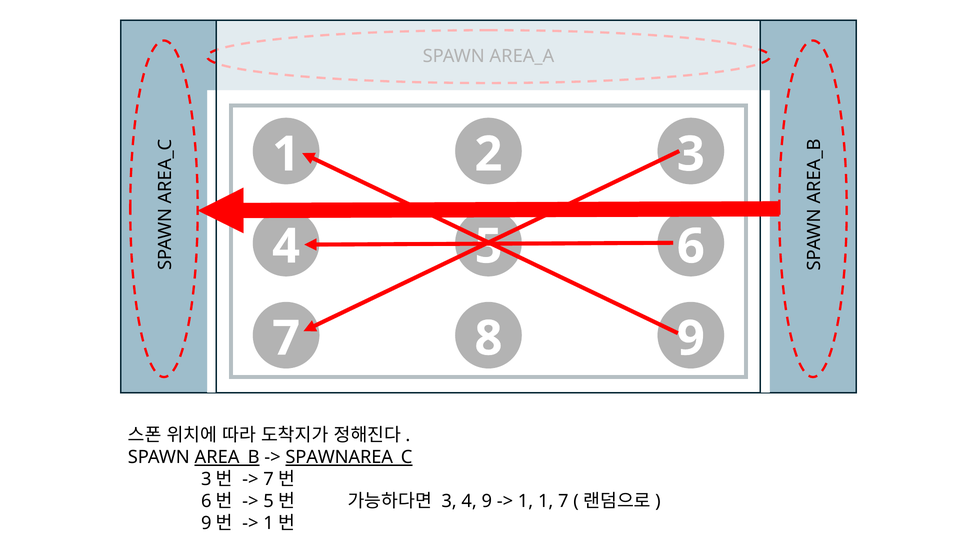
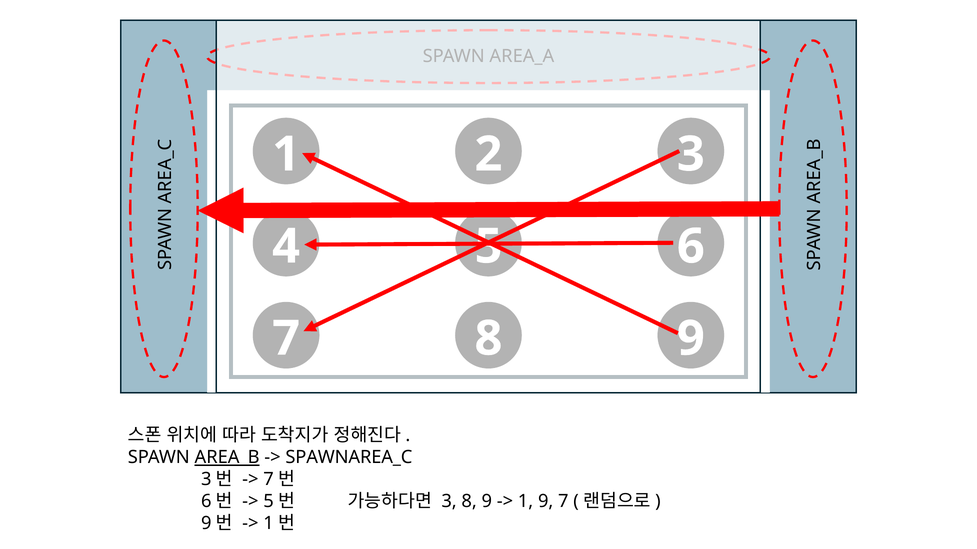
SPAWNAREA_C underline: present -> none (349, 458)
4: 4 -> 8 (469, 502)
1 1: 1 -> 9 (546, 502)
